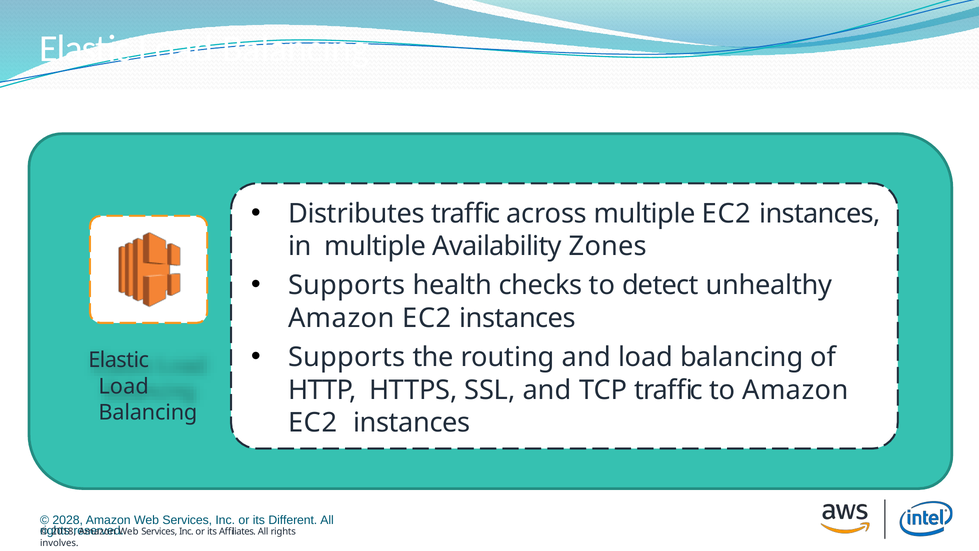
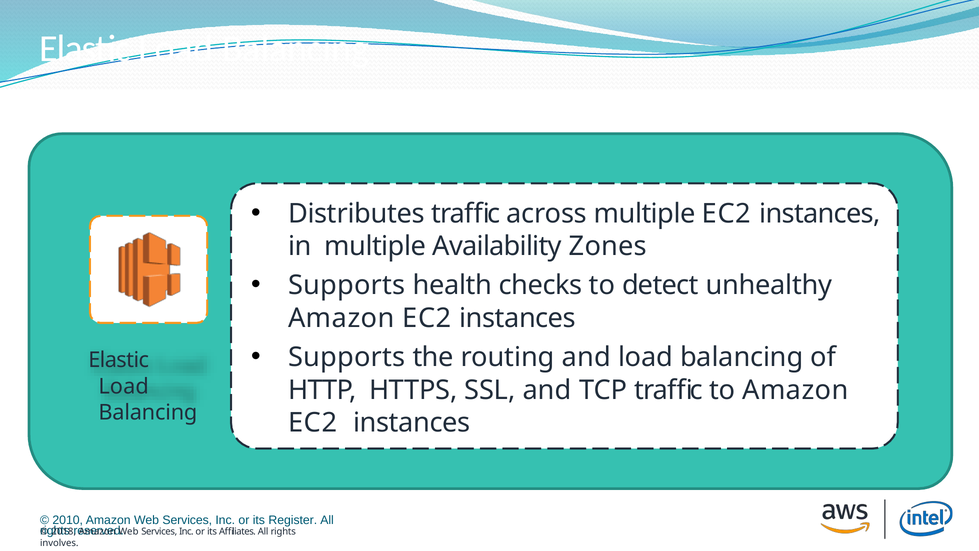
2028: 2028 -> 2010 (68, 520)
Different: Different -> Register (293, 520)
